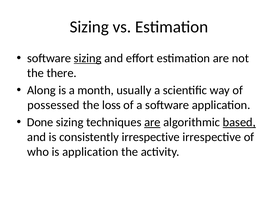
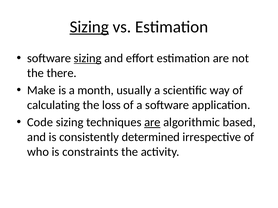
Sizing underline: none -> present (89, 27)
Along: Along -> Make (41, 90)
possessed: possessed -> calculating (53, 105)
Done: Done -> Code (40, 123)
based underline: present -> none (239, 123)
consistently irrespective: irrespective -> determined (151, 137)
is application: application -> constraints (90, 152)
